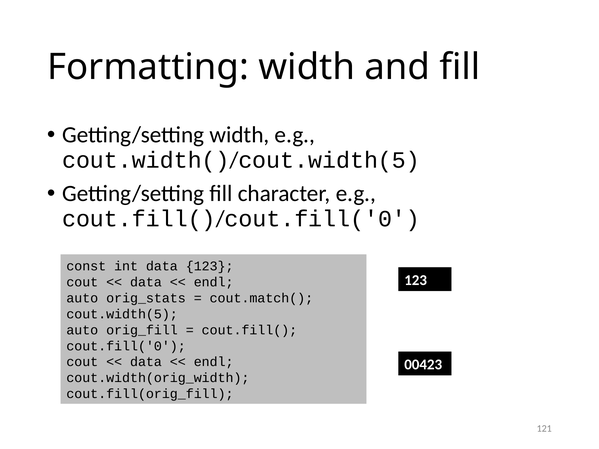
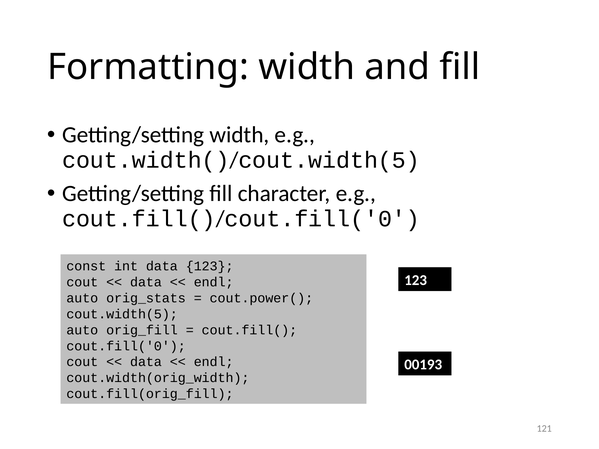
cout.match(: cout.match( -> cout.power( (261, 298)
00423: 00423 -> 00193 (423, 365)
